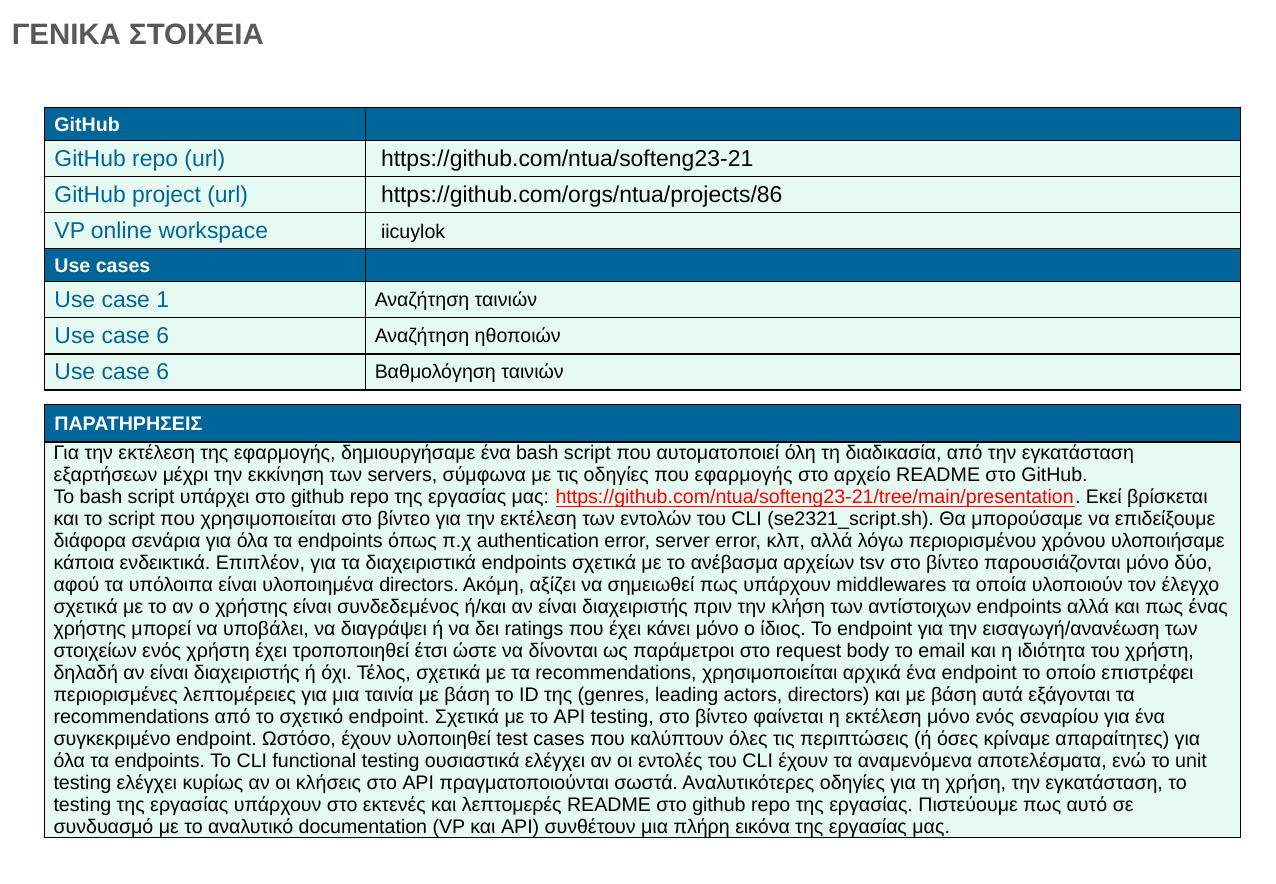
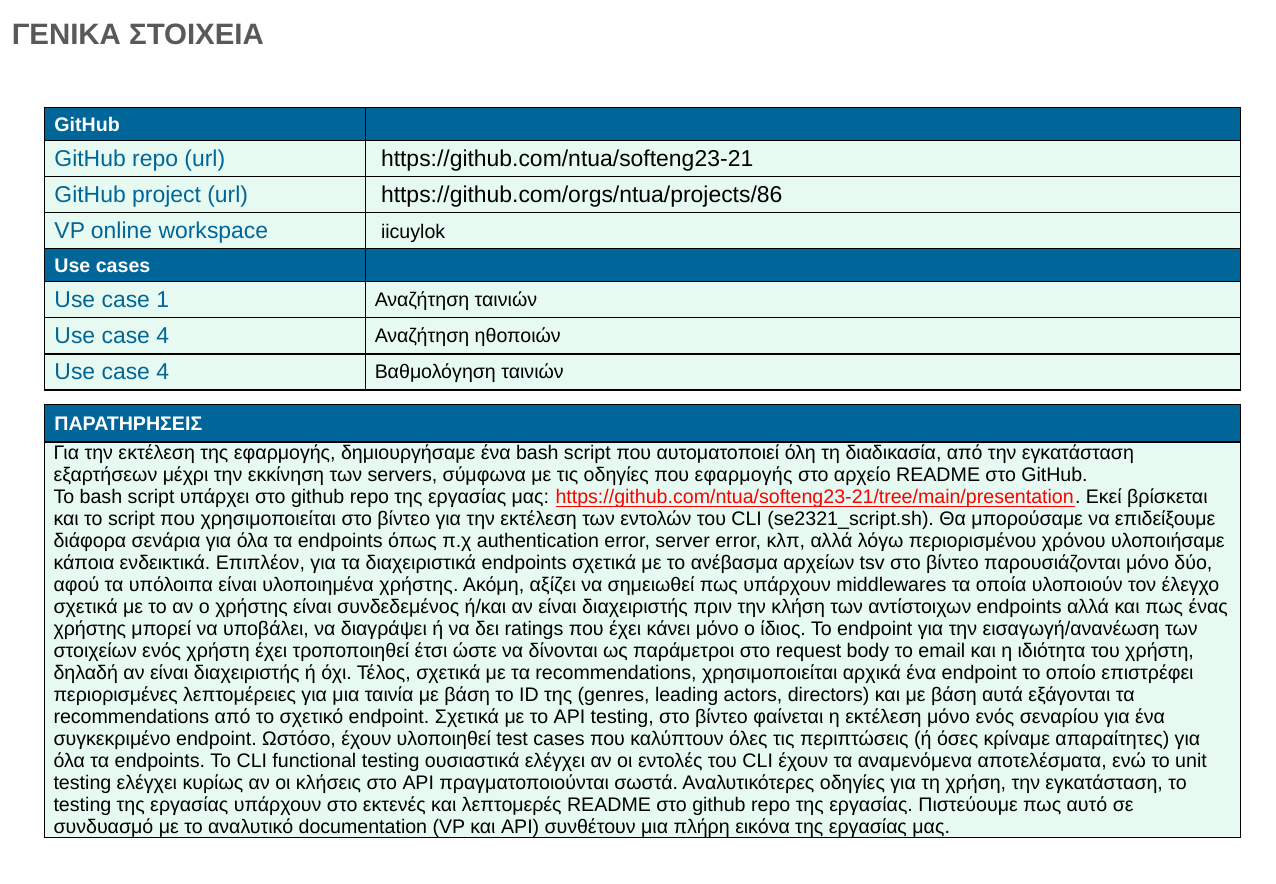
6: 6 -> 4 (163, 336)
6: 6 -> 4 (163, 372)
υλοποιημένα directors: directors -> χρήστης (419, 585)
